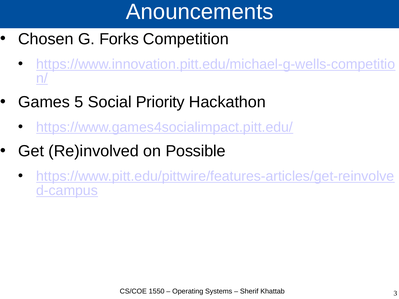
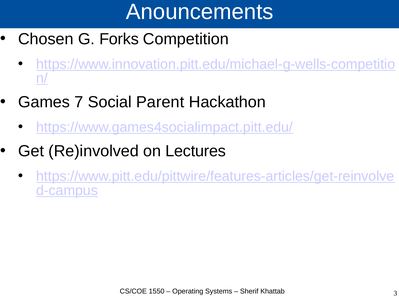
5: 5 -> 7 (79, 102)
Priority: Priority -> Parent (160, 102)
Possible: Possible -> Lectures (196, 151)
